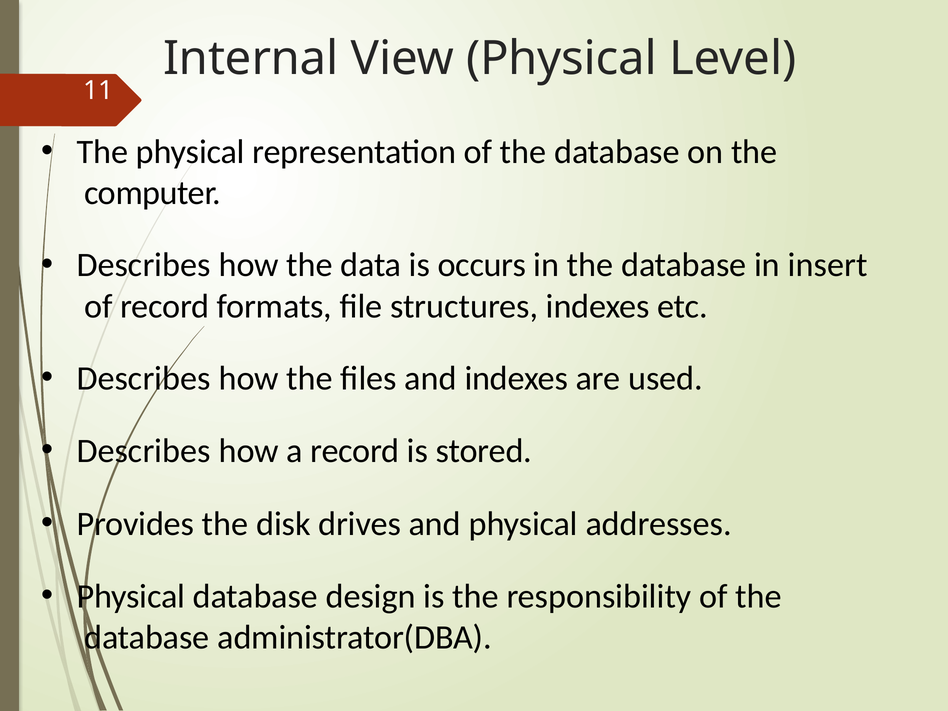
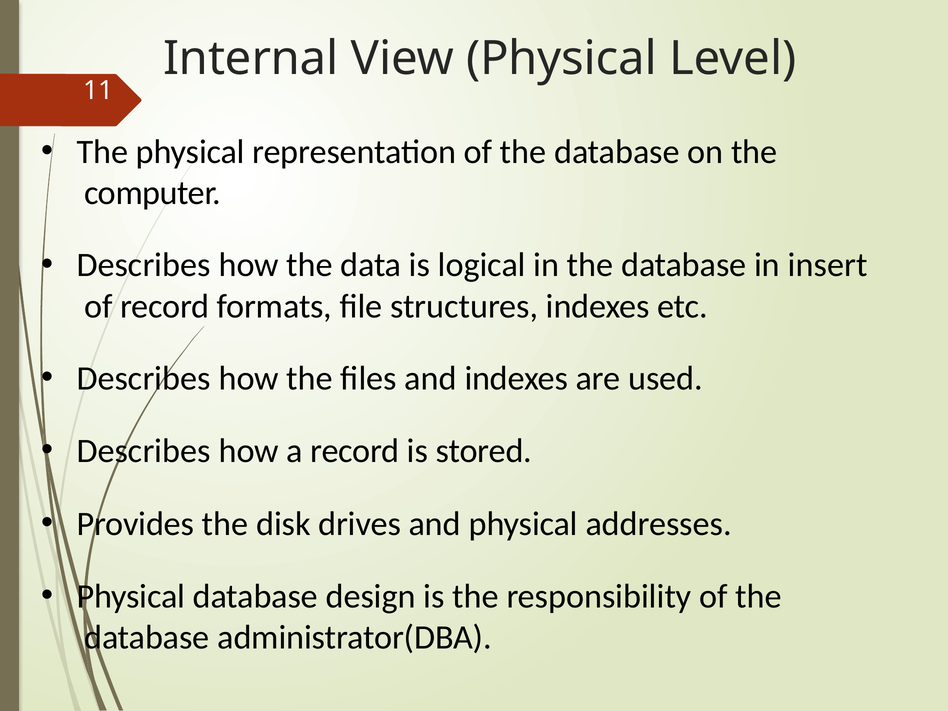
occurs: occurs -> logical (482, 265)
